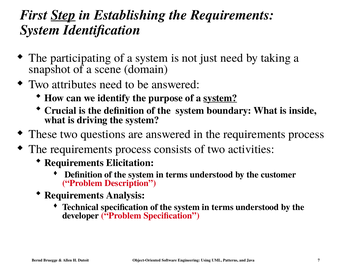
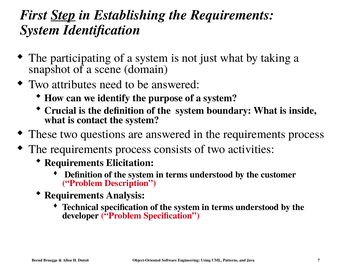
just need: need -> what (232, 58)
system underline: present -> none (220, 98)
driving: driving -> contact (92, 120)
